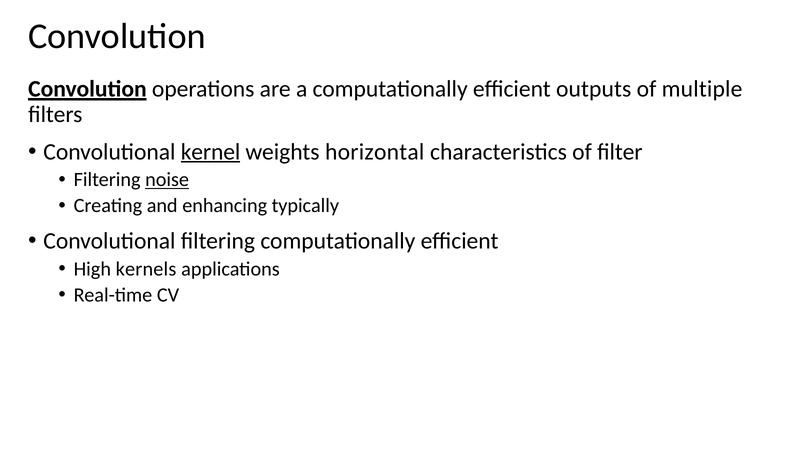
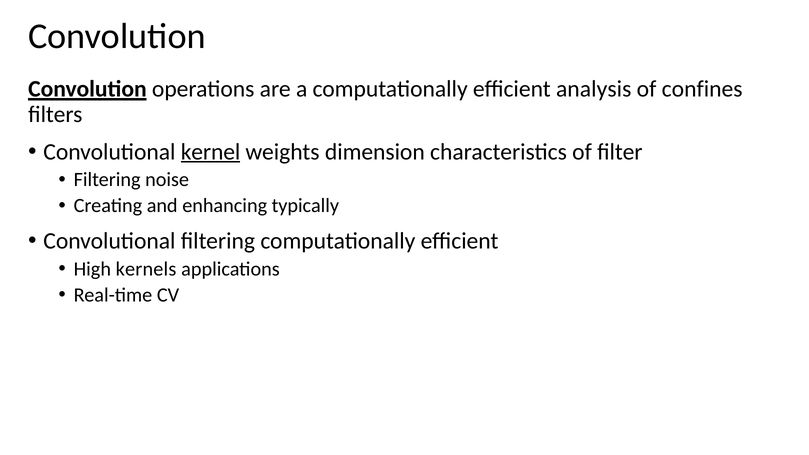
outputs: outputs -> analysis (594, 89)
multiple: multiple -> confines (702, 89)
horizontal: horizontal -> dimension (375, 152)
noise underline: present -> none (167, 180)
